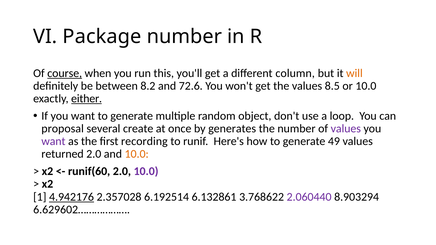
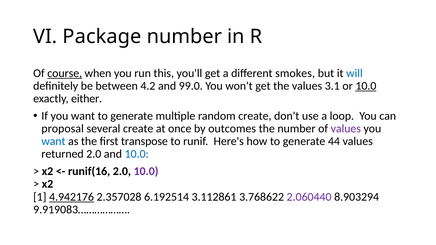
column: column -> smokes (295, 73)
will colour: orange -> blue (354, 73)
8.2: 8.2 -> 4.2 (148, 86)
72.6: 72.6 -> 99.0 (191, 86)
8.5: 8.5 -> 3.1 (332, 86)
10.0 underline: none -> present (366, 86)
either underline: present -> none (87, 99)
random object: object -> create (255, 116)
generates: generates -> outcomes (232, 129)
want colour: purple -> blue (53, 141)
recording: recording -> transpose (144, 141)
49: 49 -> 44 (334, 141)
10.0 colour: orange -> blue (137, 154)
runif(60: runif(60 -> runif(16 (89, 172)
6.132861: 6.132861 -> 3.112861 (214, 197)
6.629602………………: 6.629602……………… -> 9.919083……………… (82, 210)
